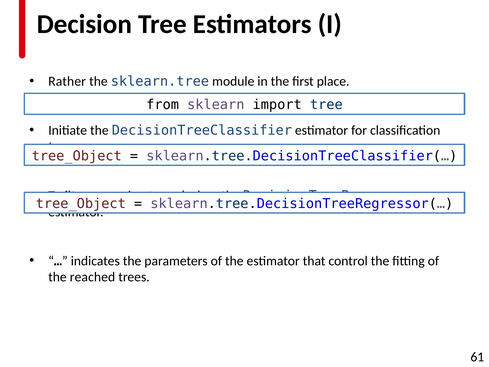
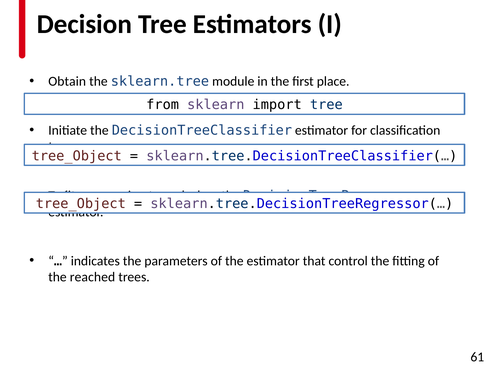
Rather: Rather -> Obtain (67, 81)
